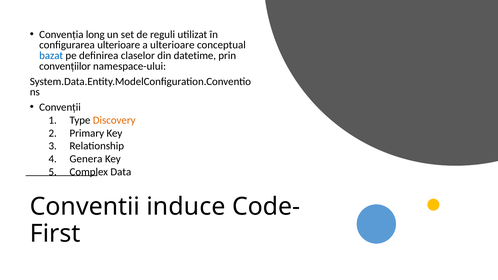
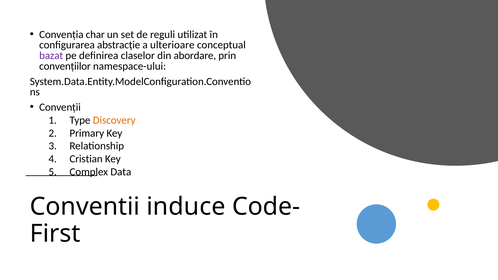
long: long -> char (95, 34)
configurarea ulterioare: ulterioare -> abstracție (119, 45)
bazat colour: blue -> purple (51, 56)
datetime: datetime -> abordare (195, 56)
Genera: Genera -> Cristian (86, 159)
